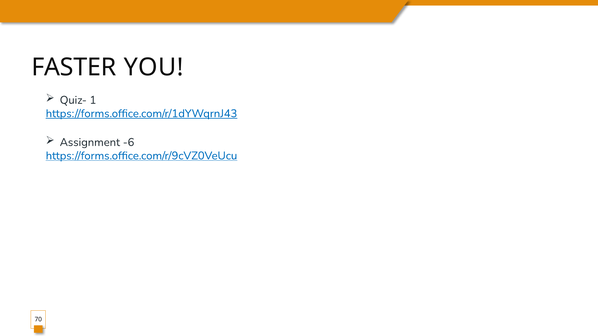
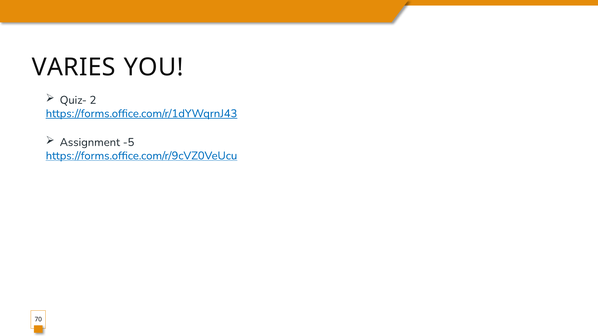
FASTER: FASTER -> VARIES (74, 68)
1: 1 -> 2 (93, 100)
-6: -6 -> -5 (129, 142)
